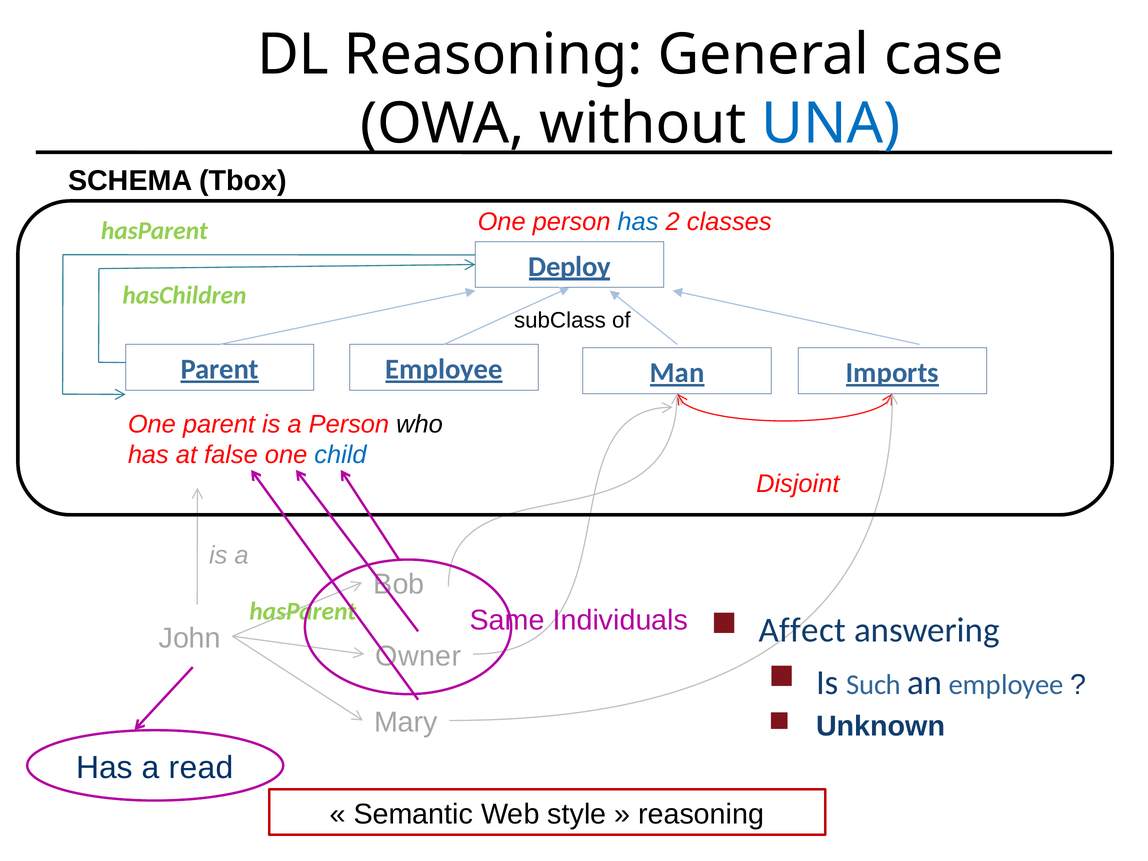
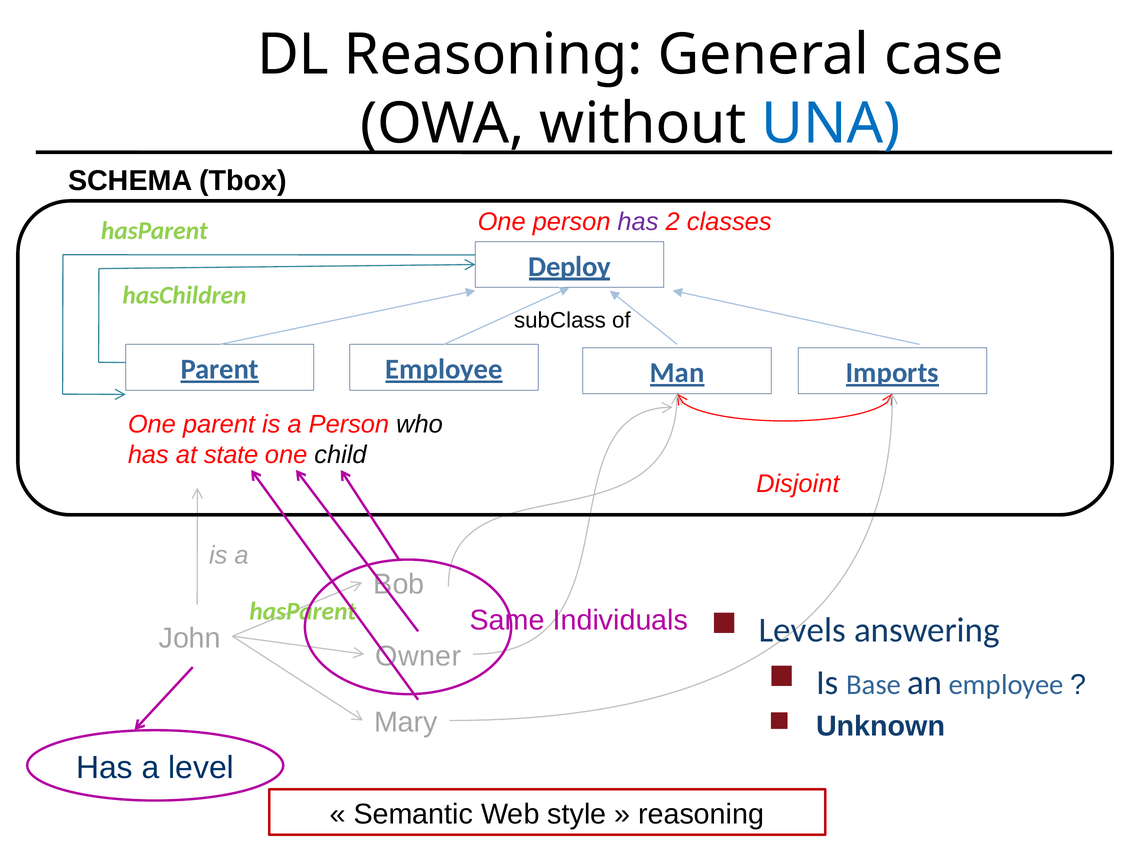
has colour: blue -> purple (638, 222)
false: false -> state (231, 455)
child colour: blue -> black (340, 455)
Affect: Affect -> Levels (802, 630)
Such: Such -> Base (874, 685)
read: read -> level (201, 768)
